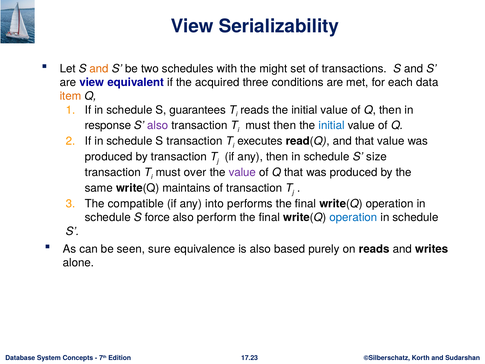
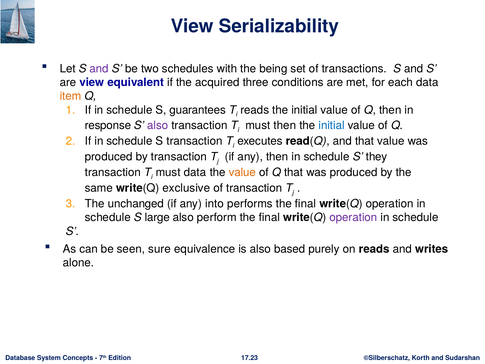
and colour: orange -> purple (99, 69)
might: might -> being (273, 69)
size: size -> they (377, 157)
must over: over -> data (195, 172)
value colour: purple -> orange (242, 172)
maintains: maintains -> exclusive (186, 188)
compatible: compatible -> unchanged (136, 204)
force: force -> large (157, 217)
operation colour: blue -> purple (353, 217)
